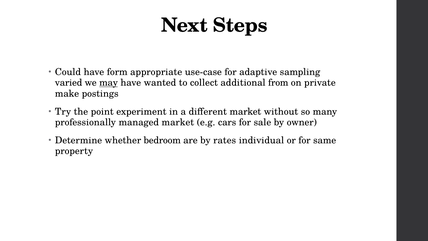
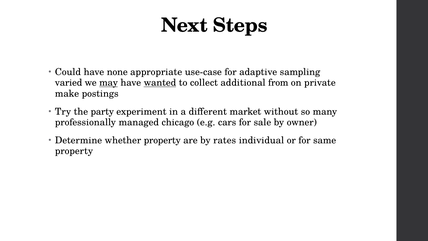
form: form -> none (117, 72)
wanted underline: none -> present (160, 83)
point: point -> party (102, 111)
managed market: market -> chicago (178, 122)
whether bedroom: bedroom -> property (162, 140)
